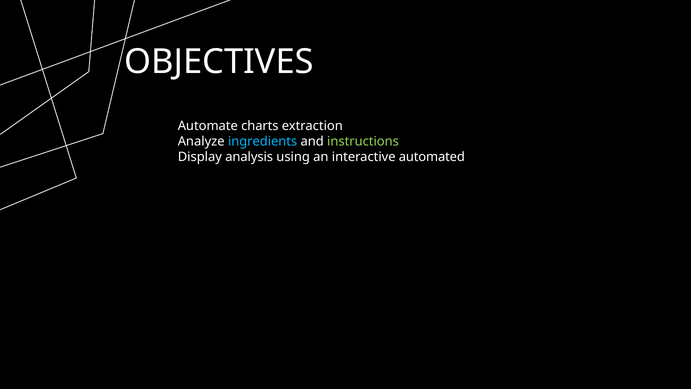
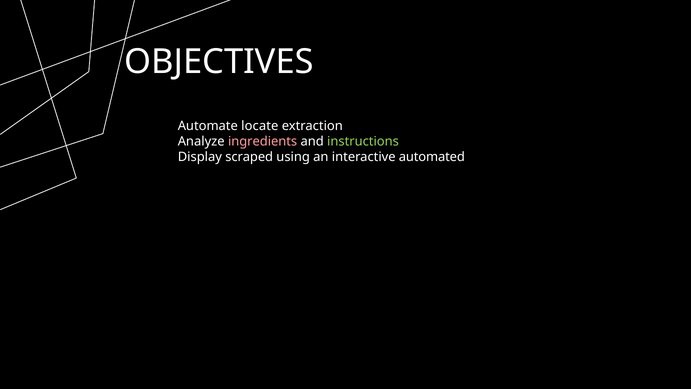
charts: charts -> locate (260, 126)
ingredients colour: light blue -> pink (263, 141)
analysis: analysis -> scraped (249, 157)
